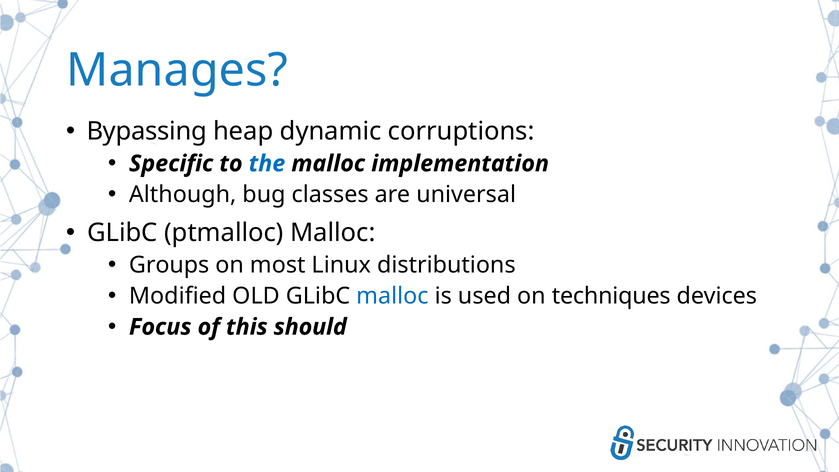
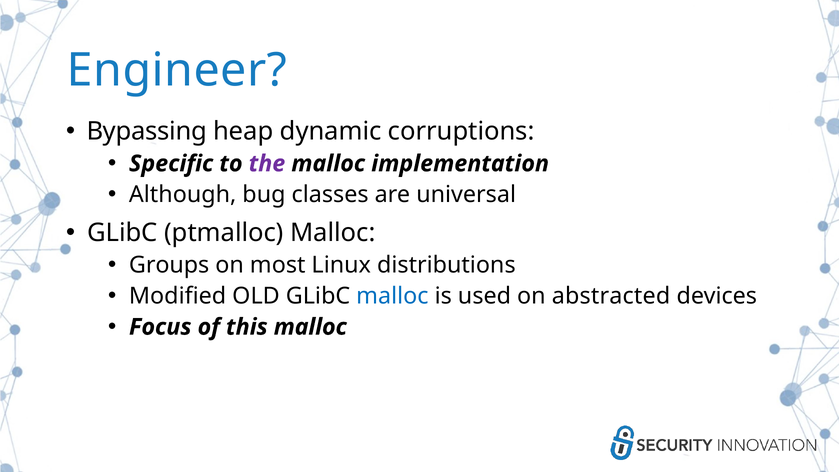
Manages: Manages -> Engineer (177, 70)
the colour: blue -> purple (267, 164)
techniques: techniques -> abstracted (611, 296)
this should: should -> malloc (310, 327)
